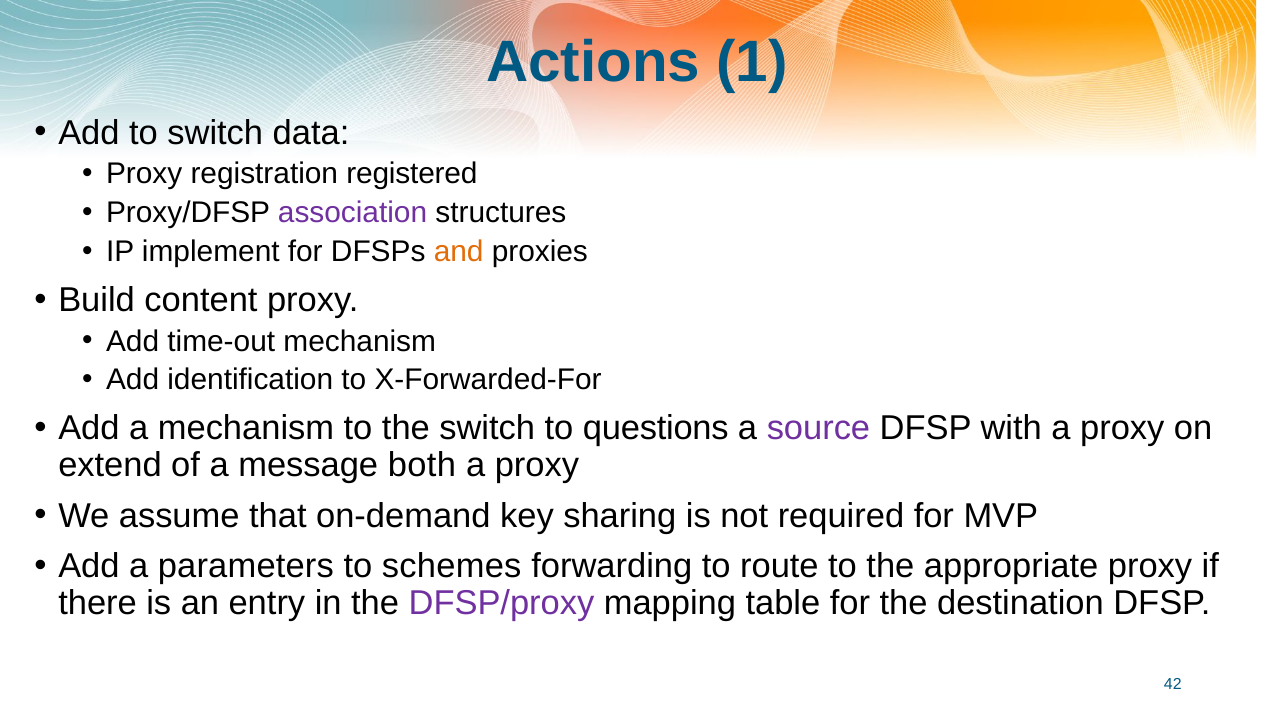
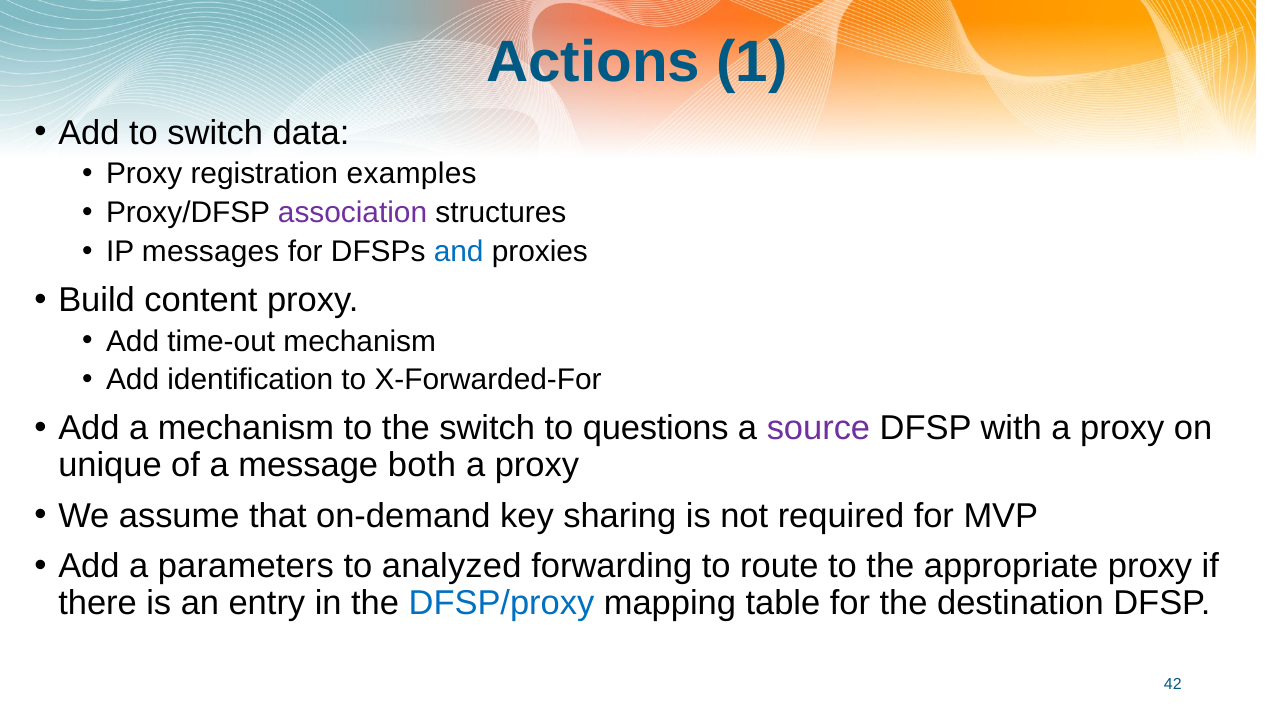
registered: registered -> examples (412, 174)
implement: implement -> messages (211, 252)
and colour: orange -> blue (459, 252)
extend: extend -> unique (110, 466)
schemes: schemes -> analyzed (452, 567)
DFSP/proxy colour: purple -> blue (501, 604)
